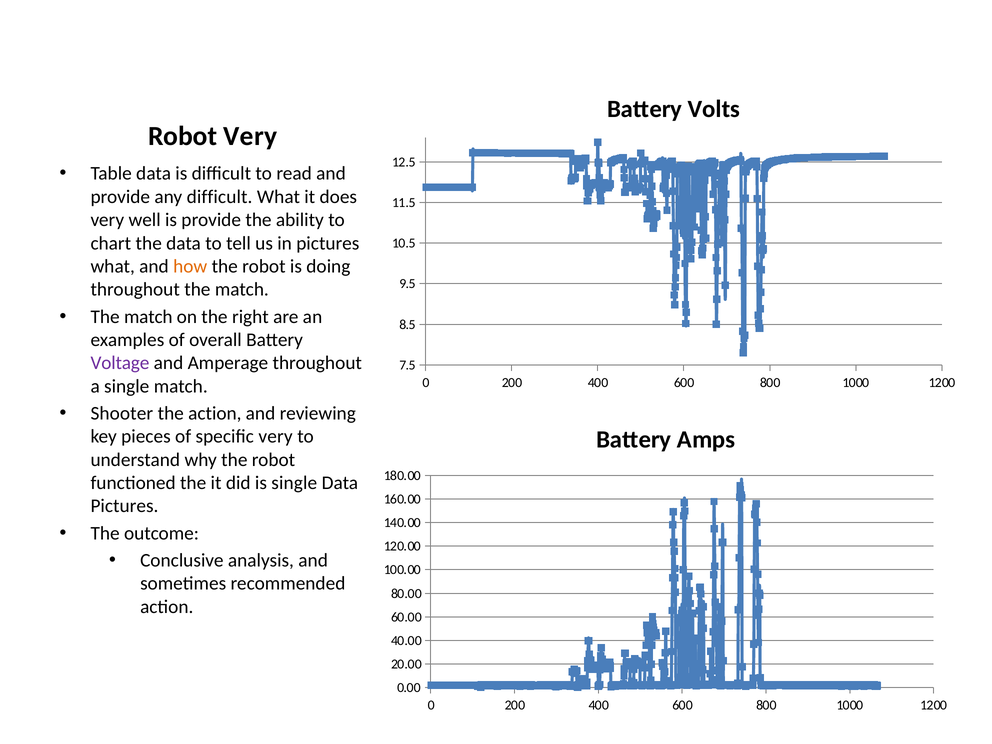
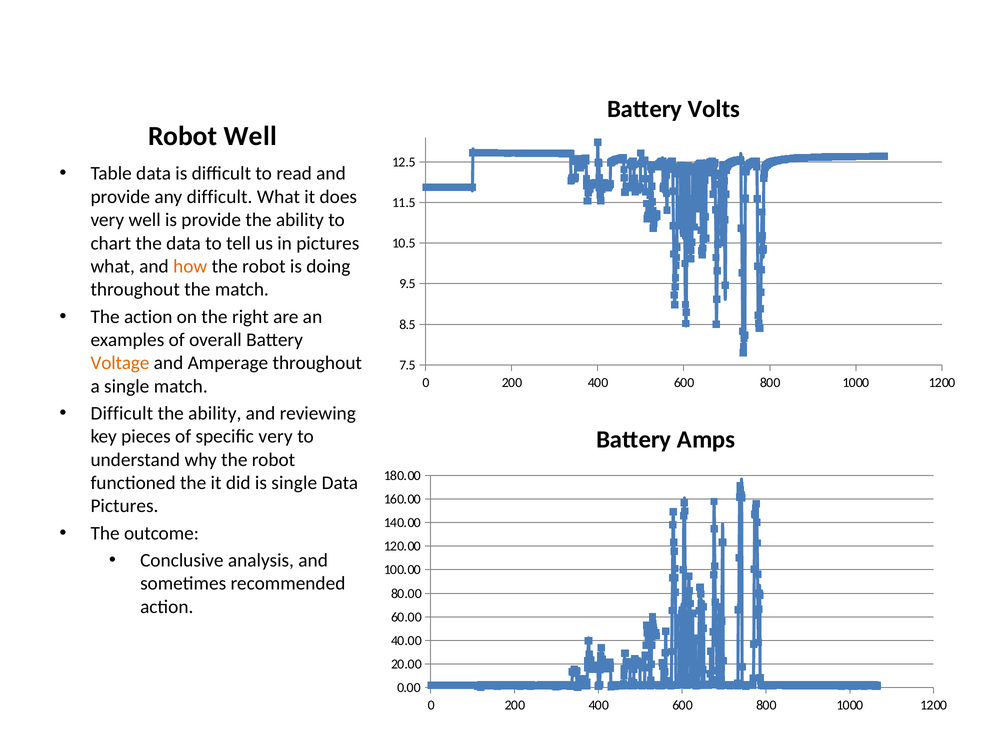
Robot Very: Very -> Well (250, 136)
match: match -> action (148, 317)
Voltage colour: purple -> orange (120, 363)
Shooter: Shooter -> Difficult (122, 413)
action: action -> ability (215, 413)
